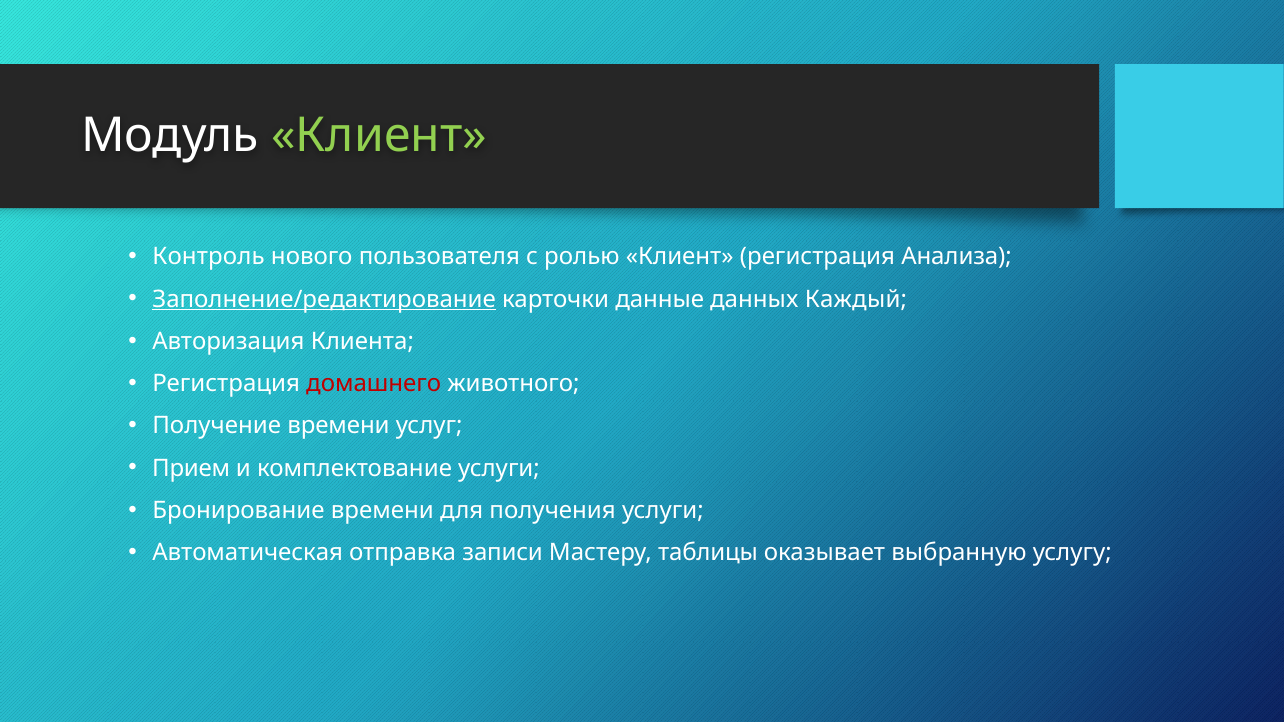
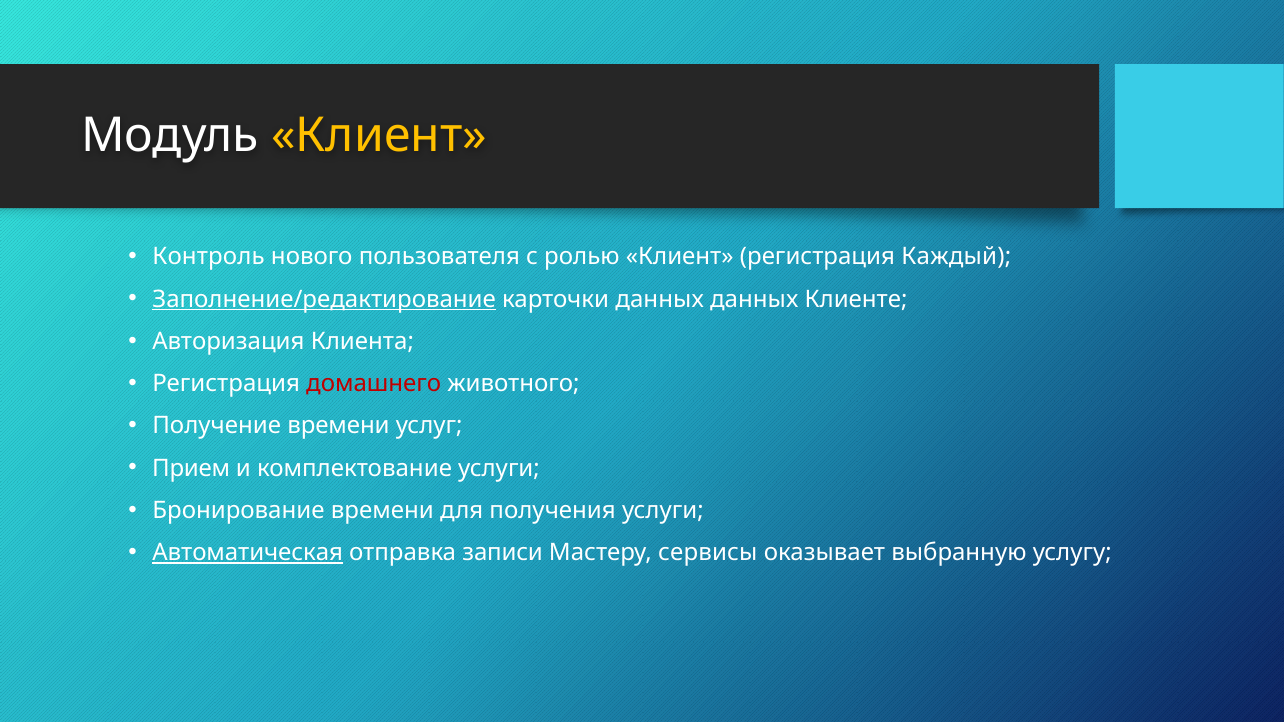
Клиент colour: light green -> yellow (379, 136)
Анализа: Анализа -> Каждый (956, 257)
карточки данные: данные -> данных (660, 299)
Каждый: Каждый -> Клиенте (856, 299)
Автоматическая underline: none -> present (248, 553)
таблицы: таблицы -> сервисы (708, 553)
